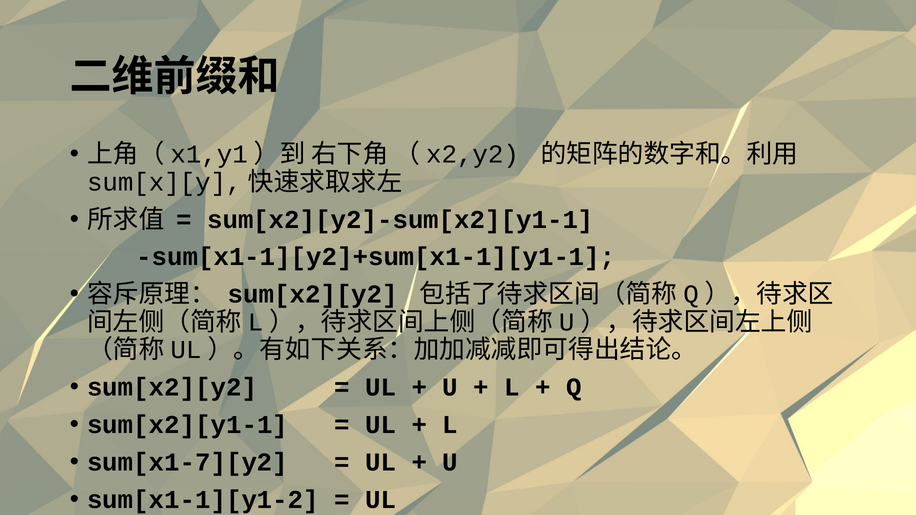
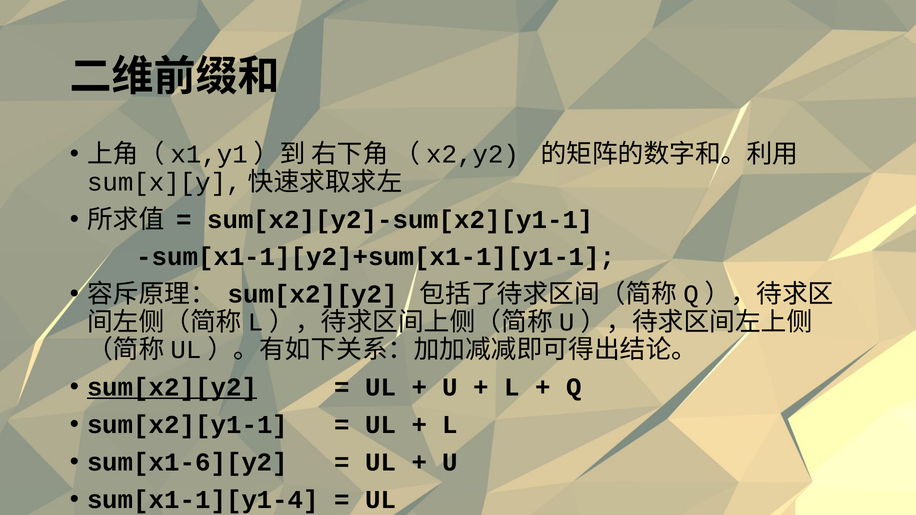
sum[x2][y2 underline: none -> present (172, 388)
sum[x1-7][y2: sum[x1-7][y2 -> sum[x1-6][y2 (187, 462)
sum[x1-1][y1-2: sum[x1-1][y1-2 -> sum[x1-1][y1-4 (203, 500)
